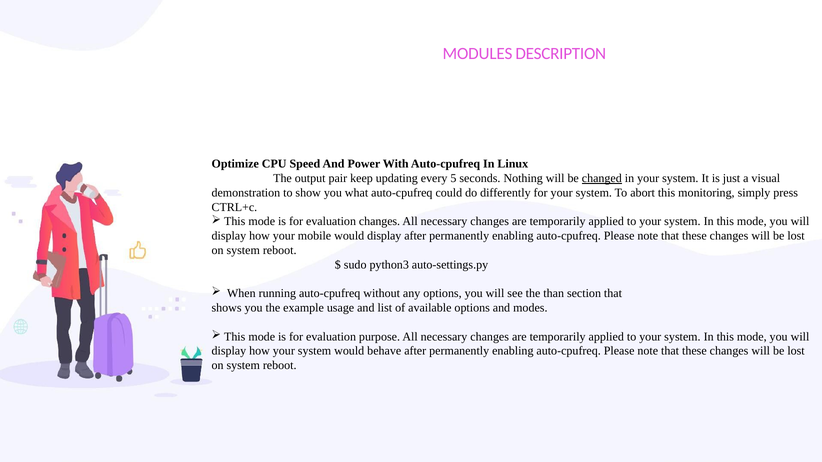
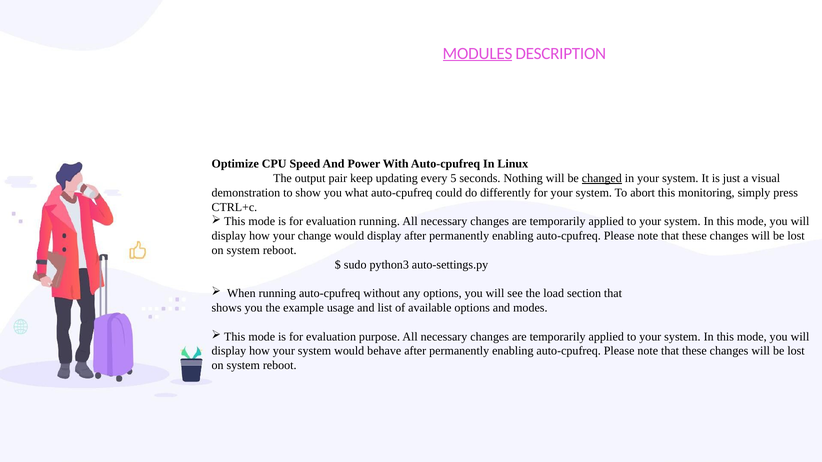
MODULES underline: none -> present (478, 53)
evaluation changes: changes -> running (379, 222)
mobile: mobile -> change (315, 236)
than: than -> load (554, 294)
